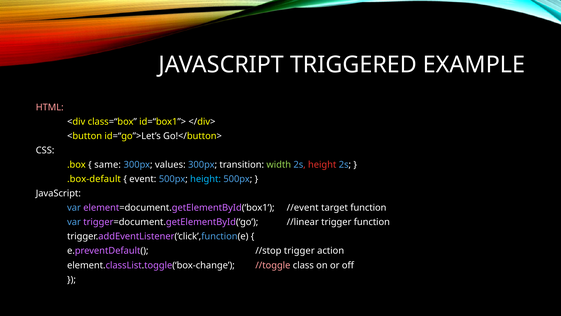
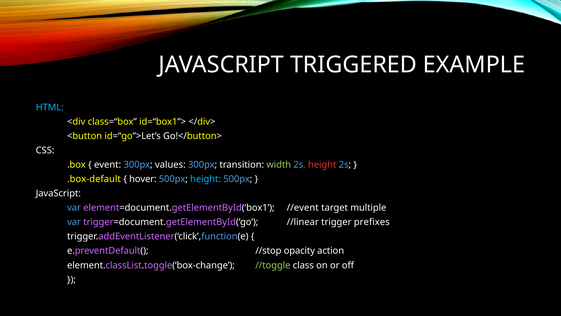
HTML colour: pink -> light blue (50, 107)
same: same -> event (108, 165)
event: event -> hover (143, 179)
target function: function -> multiple (368, 208)
trigger function: function -> prefixes (372, 222)
//stop trigger: trigger -> opacity (299, 251)
//toggle colour: pink -> light green (273, 265)
